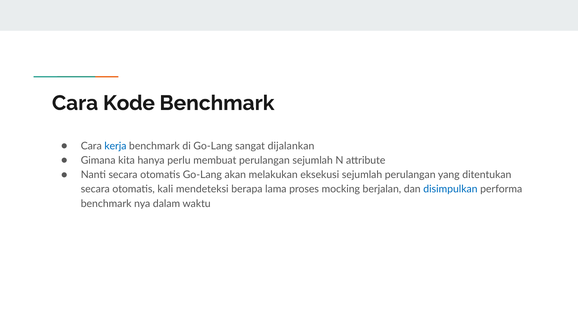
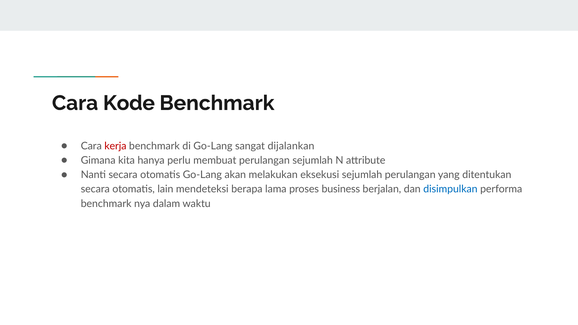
kerja colour: blue -> red (115, 146)
kali: kali -> lain (165, 189)
mocking: mocking -> business (341, 189)
